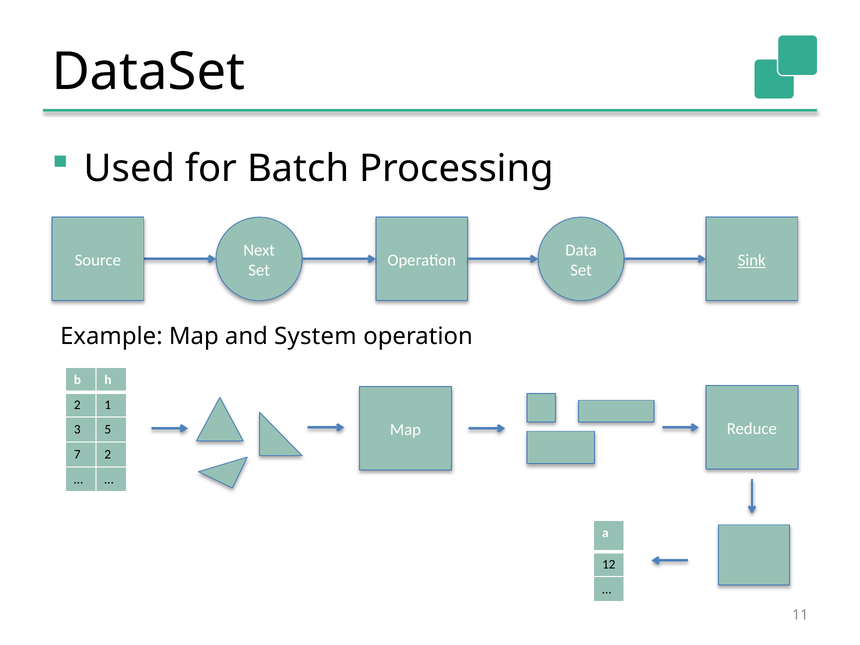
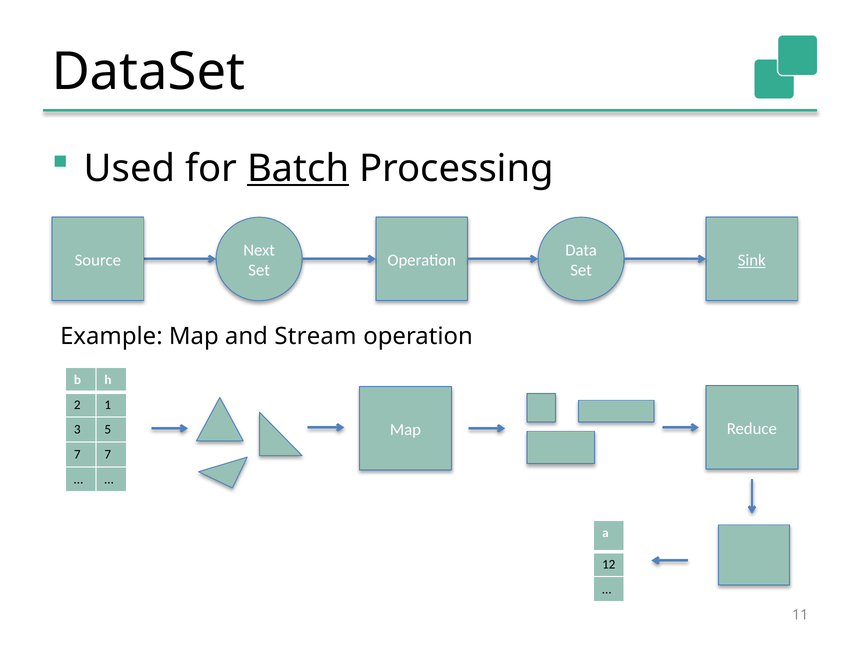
Batch underline: none -> present (298, 169)
System: System -> Stream (315, 336)
7 2: 2 -> 7 (108, 455)
